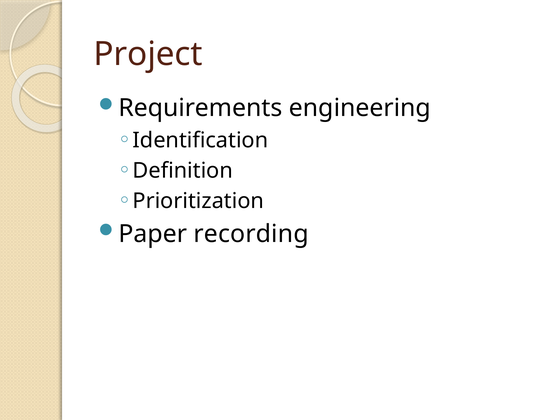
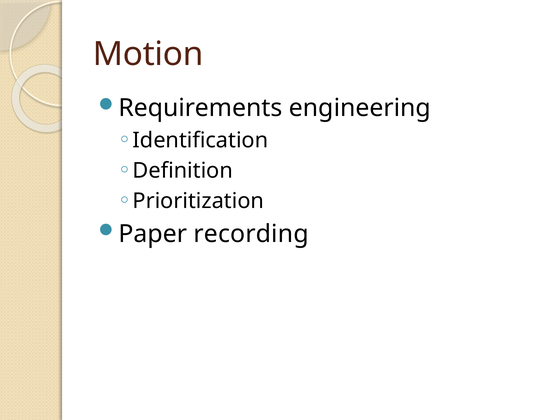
Project: Project -> Motion (148, 54)
